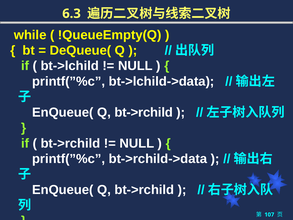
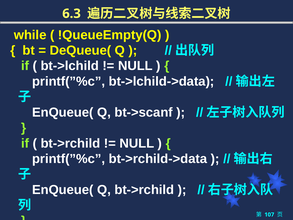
bt->rchild: bt->rchild -> bt->scanf (144, 112)
